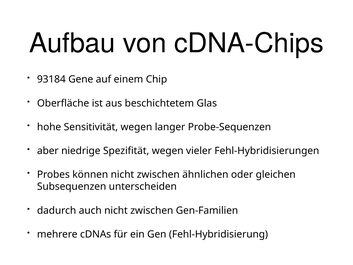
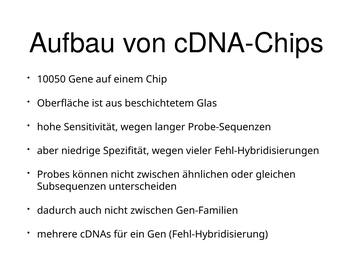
93184: 93184 -> 10050 (51, 79)
